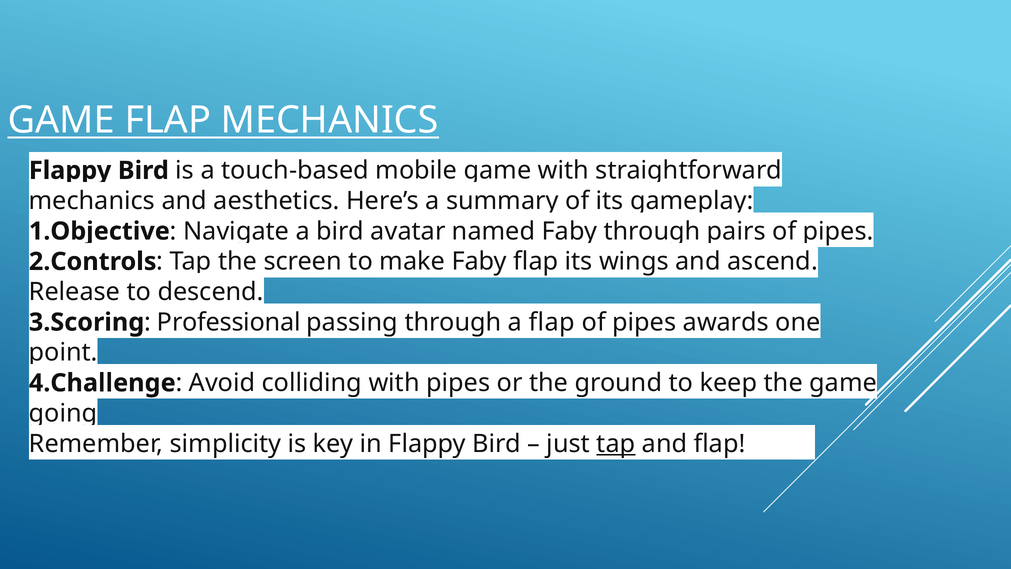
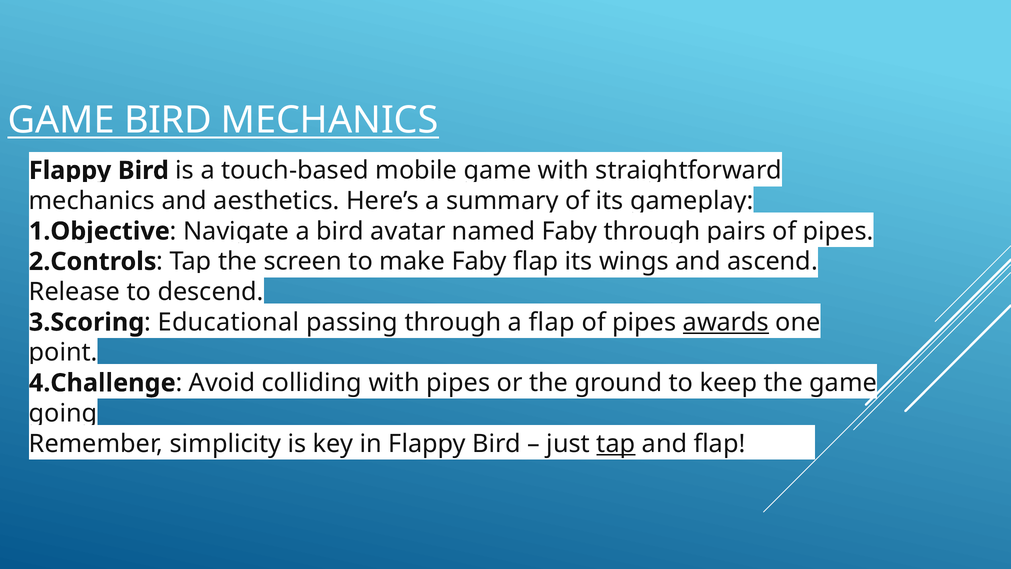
GAME FLAP: FLAP -> BIRD (168, 120)
Professional: Professional -> Educational (229, 322)
awards underline: none -> present (726, 322)
